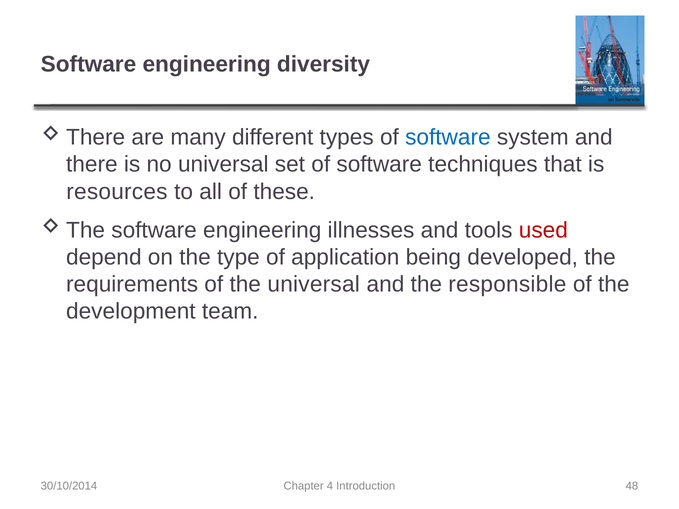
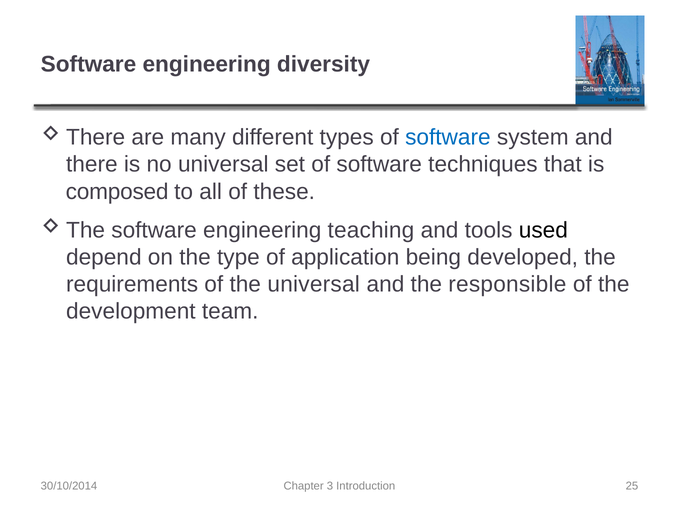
resources: resources -> composed (117, 192)
illnesses: illnesses -> teaching (371, 230)
used colour: red -> black (543, 230)
4: 4 -> 3 (330, 486)
48: 48 -> 25 (632, 486)
